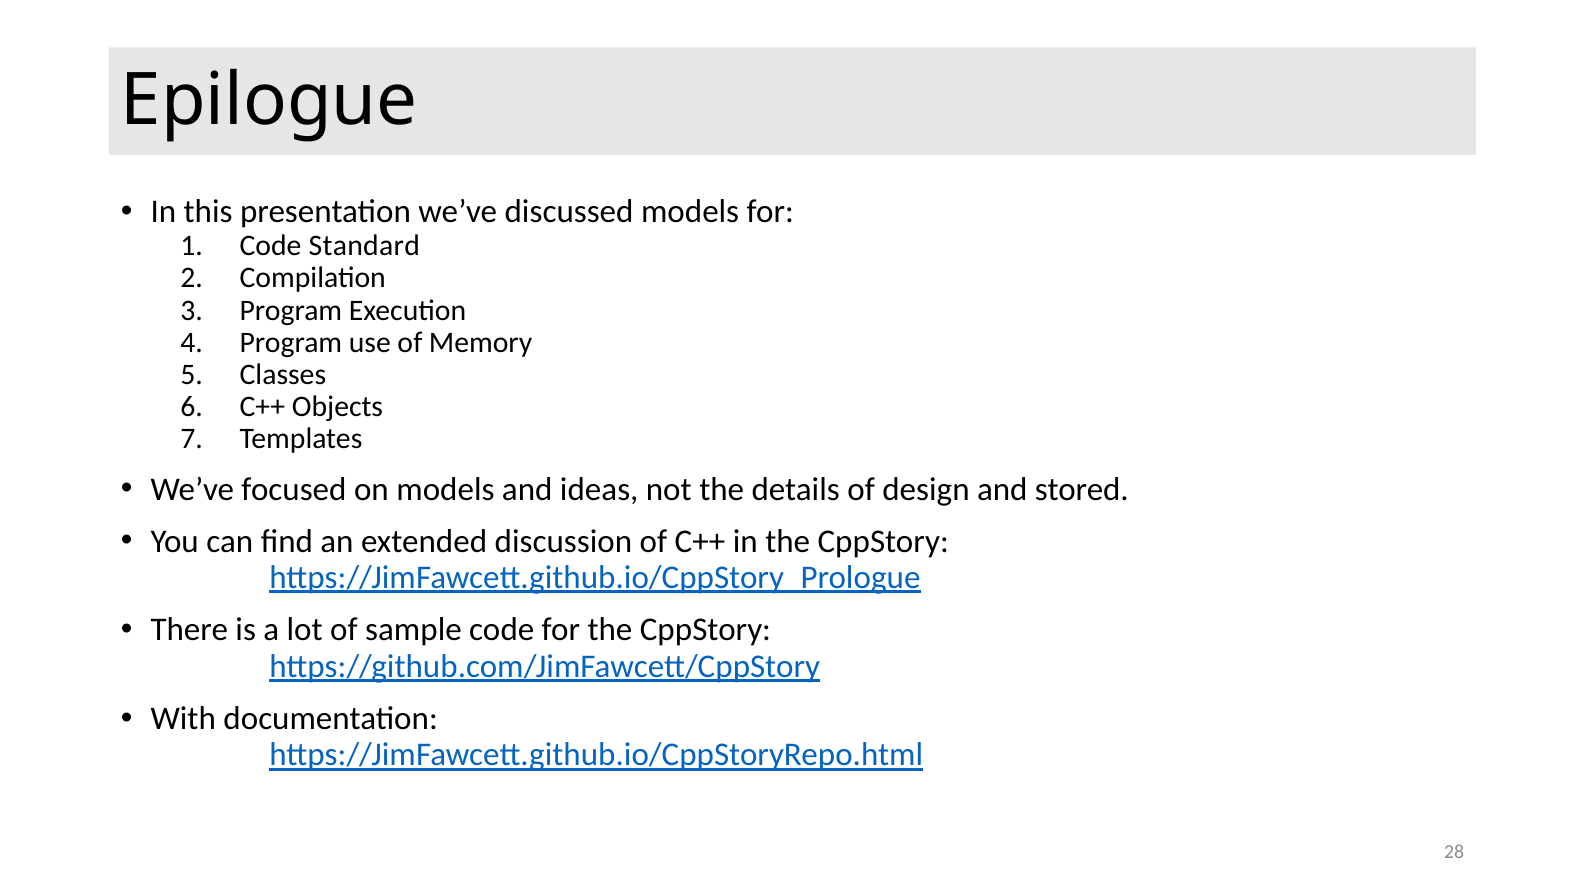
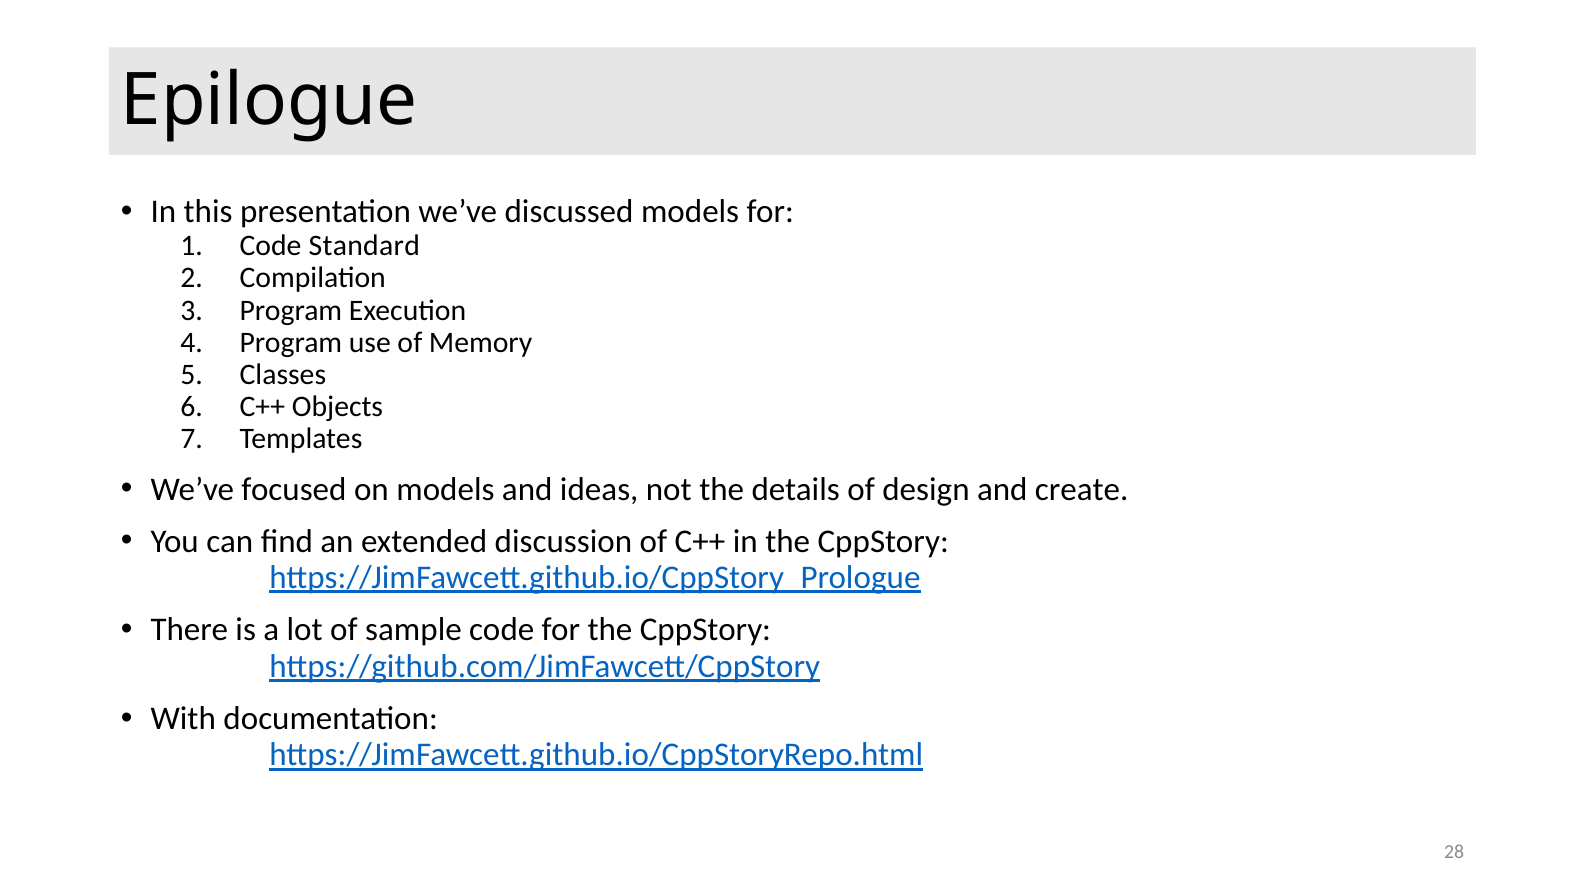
stored: stored -> create (1082, 489)
